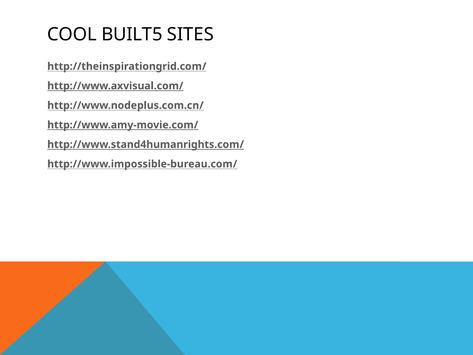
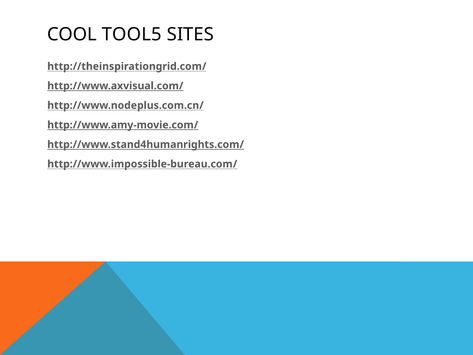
BUILT5: BUILT5 -> TOOL5 (132, 34)
